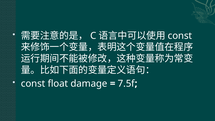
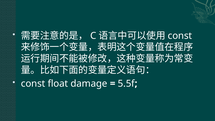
7.5f: 7.5f -> 5.5f (126, 83)
